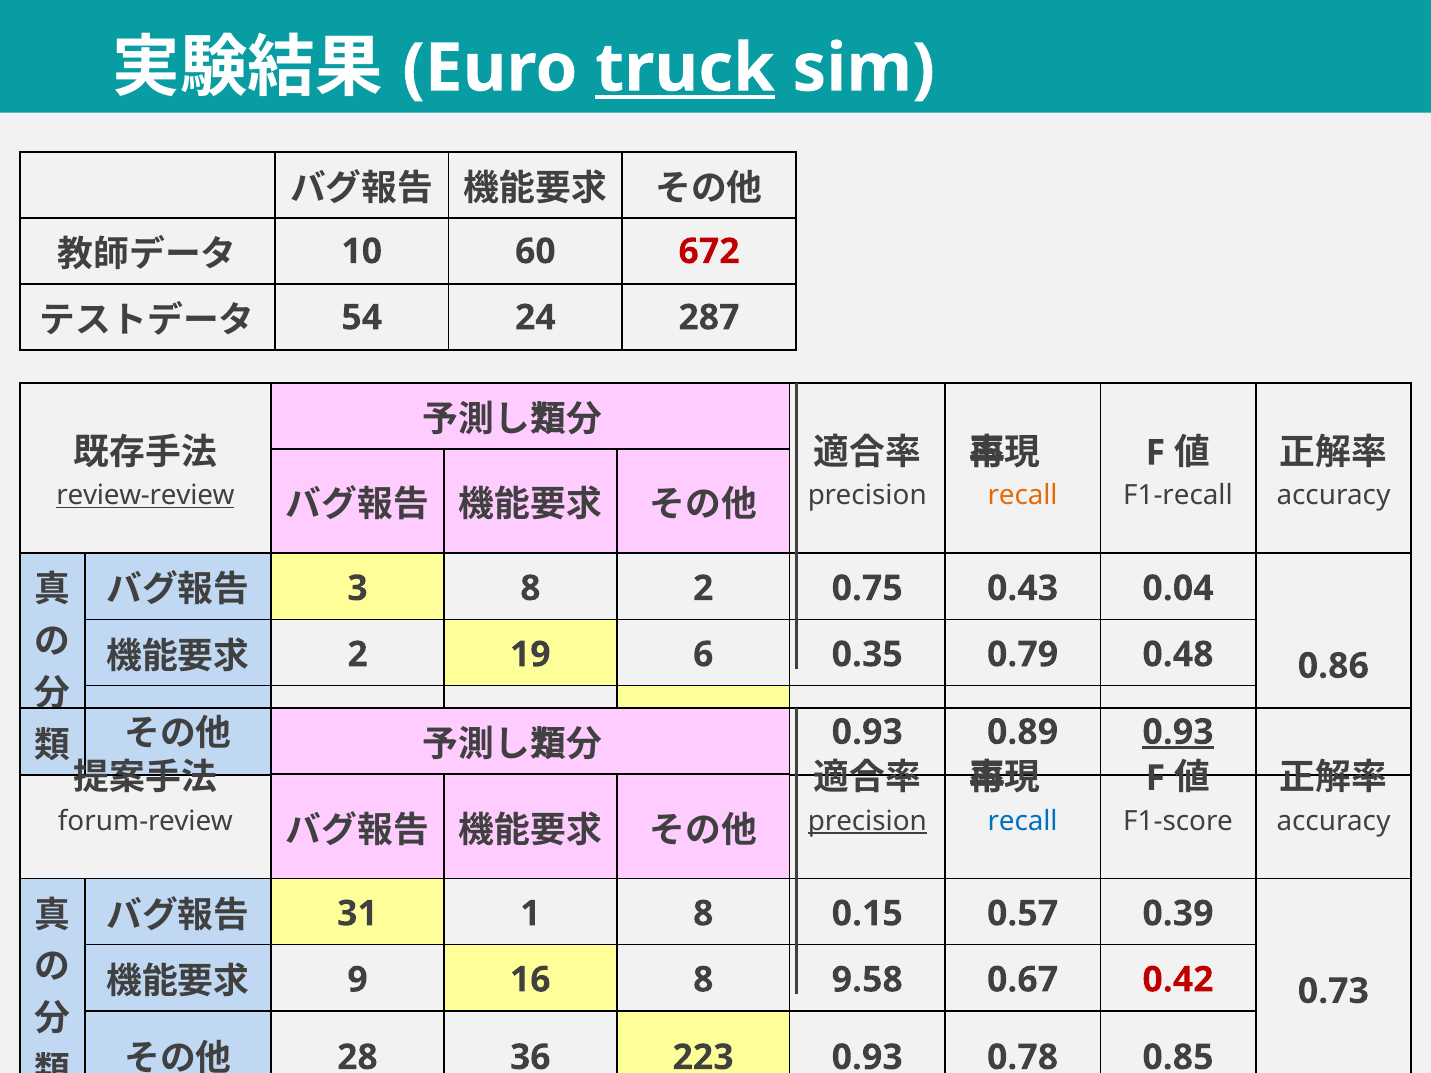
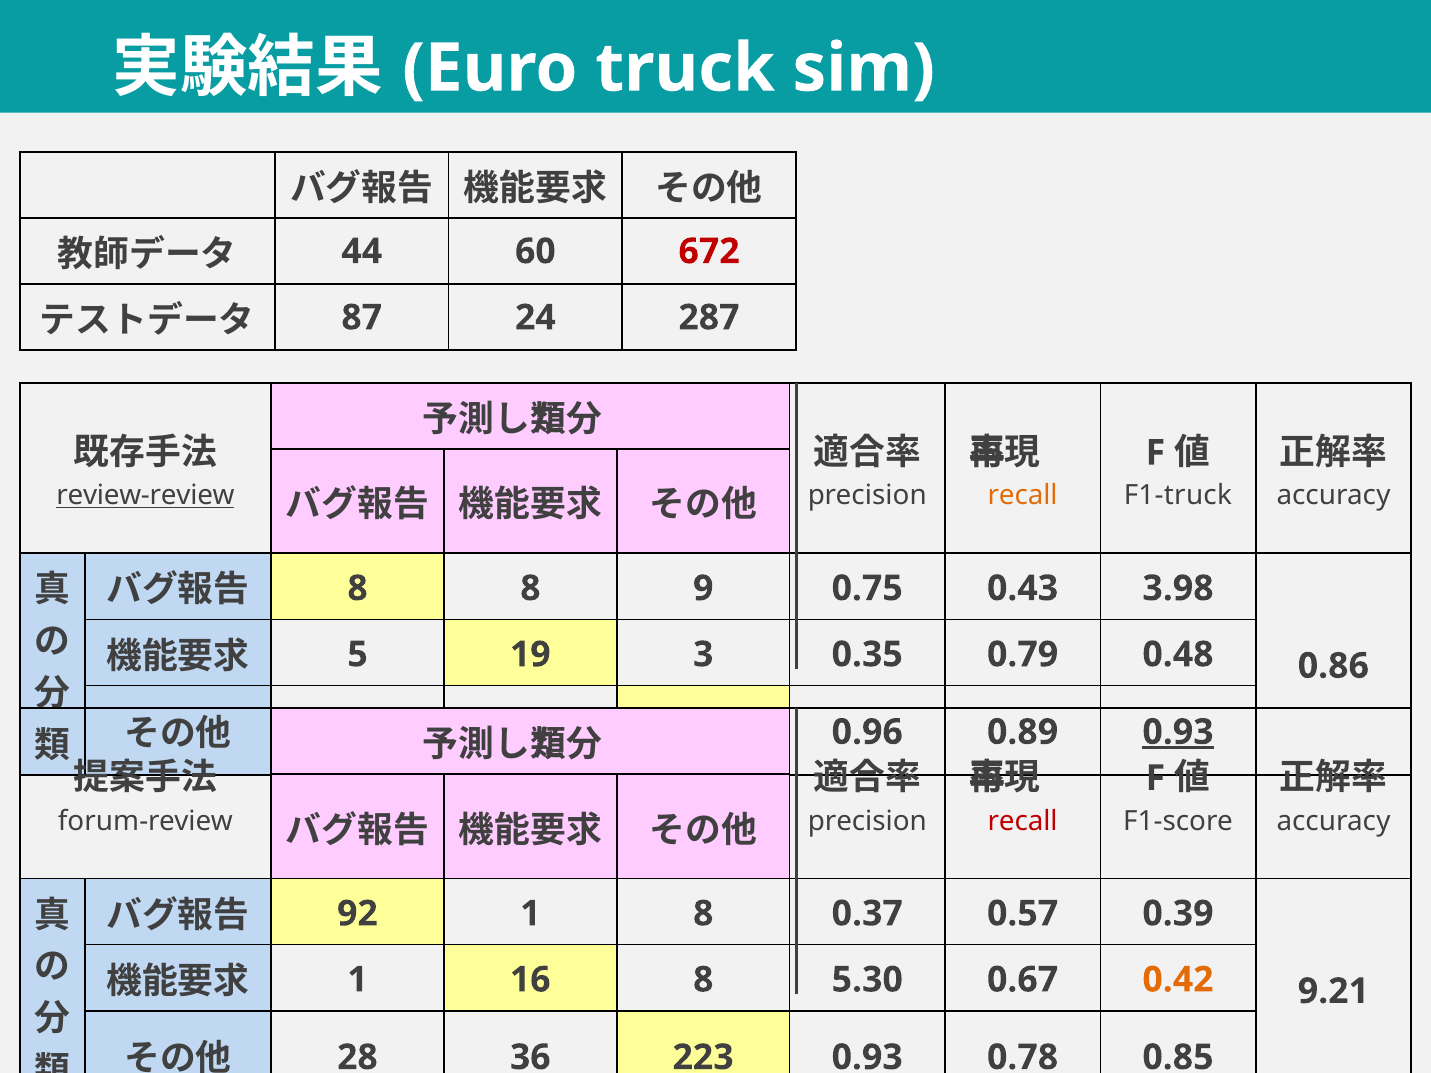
truck underline: present -> none (685, 68)
10: 10 -> 44 (362, 251)
54: 54 -> 87 (362, 318)
F1-recall: F1-recall -> F1-truck (1178, 496)
3: 3 -> 8 (358, 588)
8 2: 2 -> 9 (703, 588)
0.04: 0.04 -> 3.98 (1178, 588)
2: 2 -> 5 (358, 655)
19 6: 6 -> 3 (703, 655)
0.93: 0.93 -> 0.96 (867, 732)
precision underline: present -> none (867, 821)
recall colour: blue -> red (1023, 821)
31: 31 -> 92 (357, 914)
0.15: 0.15 -> 0.37 (867, 914)
9: 9 -> 1 (358, 980)
9.58: 9.58 -> 5.30 (867, 980)
0.42 colour: red -> orange (1178, 980)
0.73: 0.73 -> 9.21 (1333, 991)
